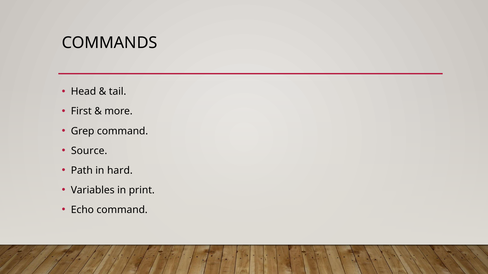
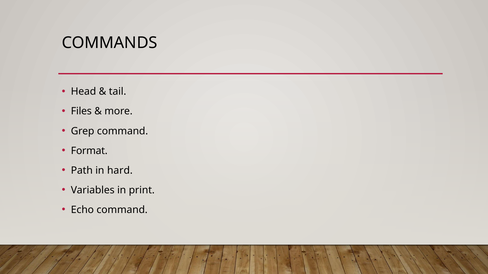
First: First -> Files (81, 112)
Source: Source -> Format (89, 151)
